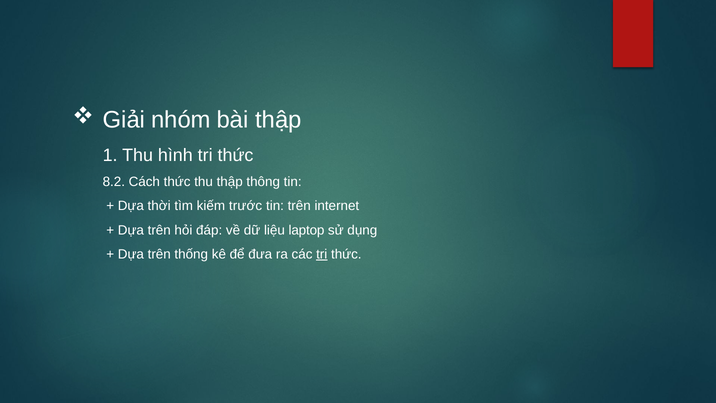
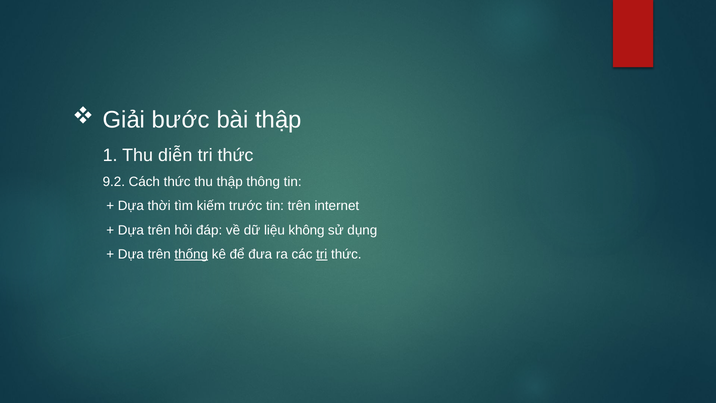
nhóm: nhóm -> bước (181, 120)
hình: hình -> diễn (175, 155)
8.2: 8.2 -> 9.2 (114, 182)
laptop: laptop -> không (307, 230)
thống underline: none -> present (191, 254)
